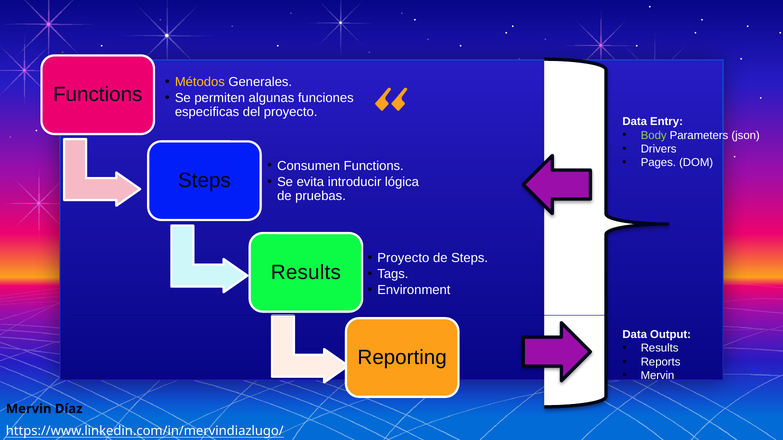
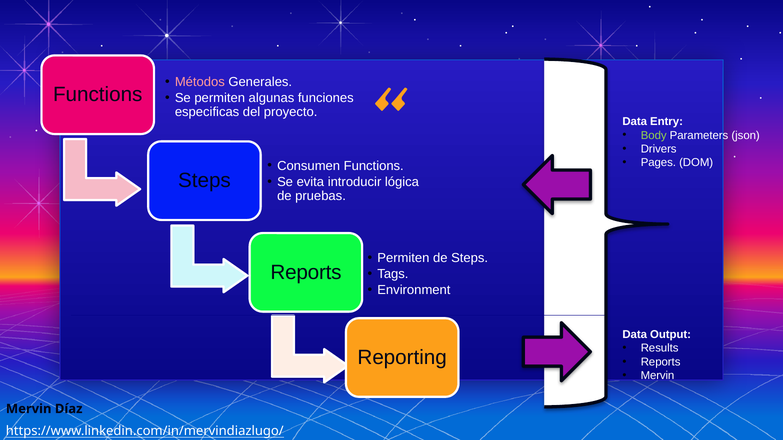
Métodos colour: yellow -> pink (200, 82)
Proyecto: Proyecto -> Permiten (403, 258)
Results: Results -> Reports (306, 272)
